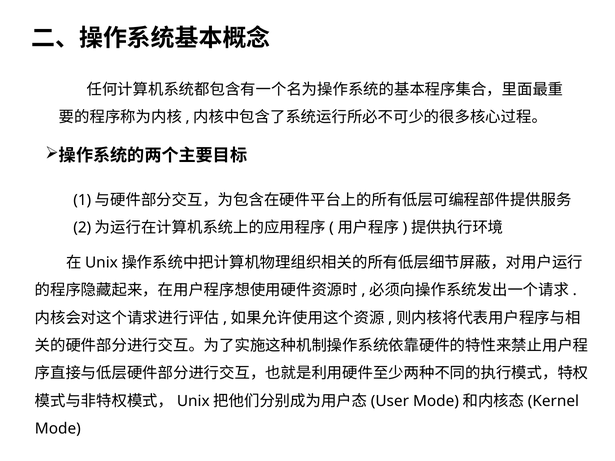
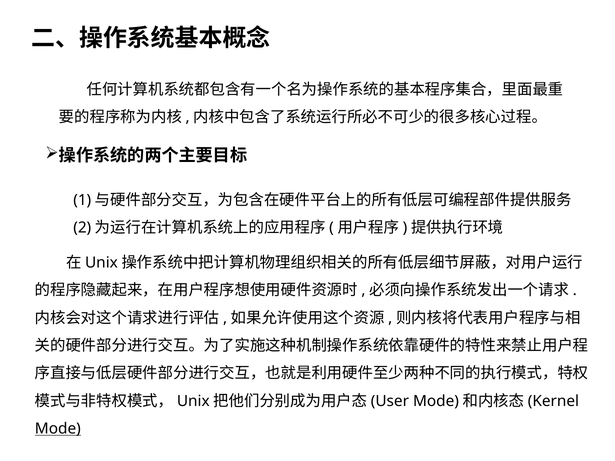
Mode underline: none -> present (58, 429)
